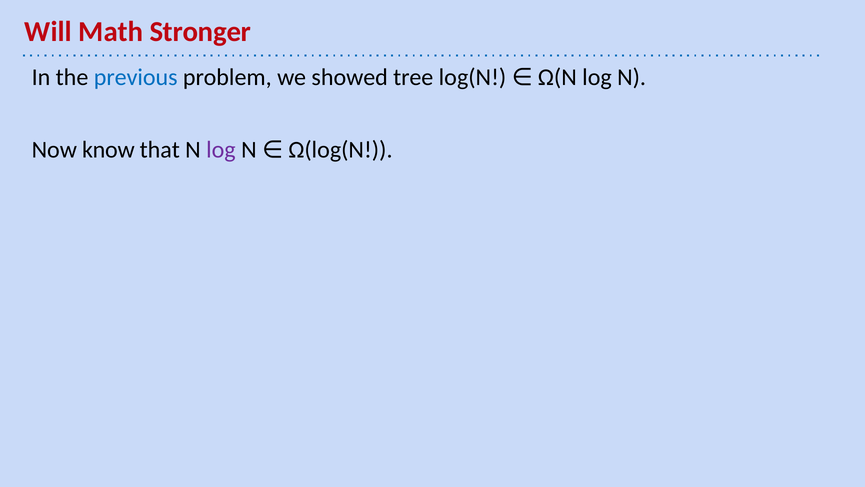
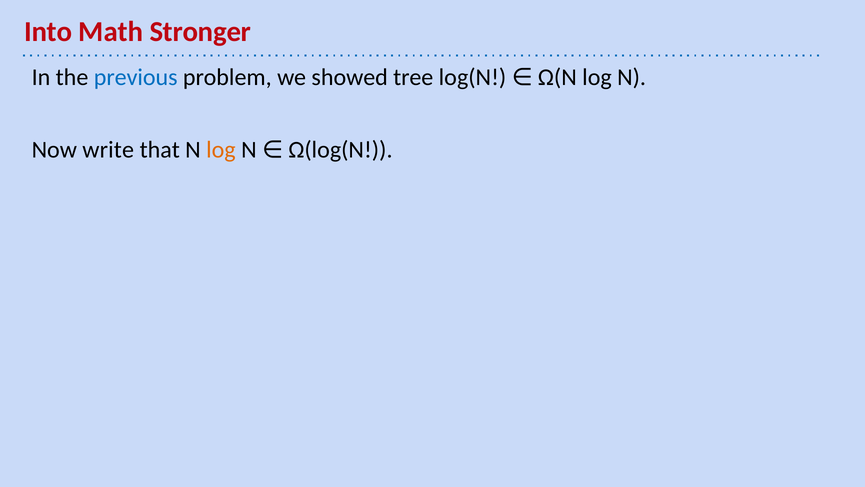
Will: Will -> Into (48, 32)
know: know -> write (108, 150)
log colour: purple -> orange (221, 150)
